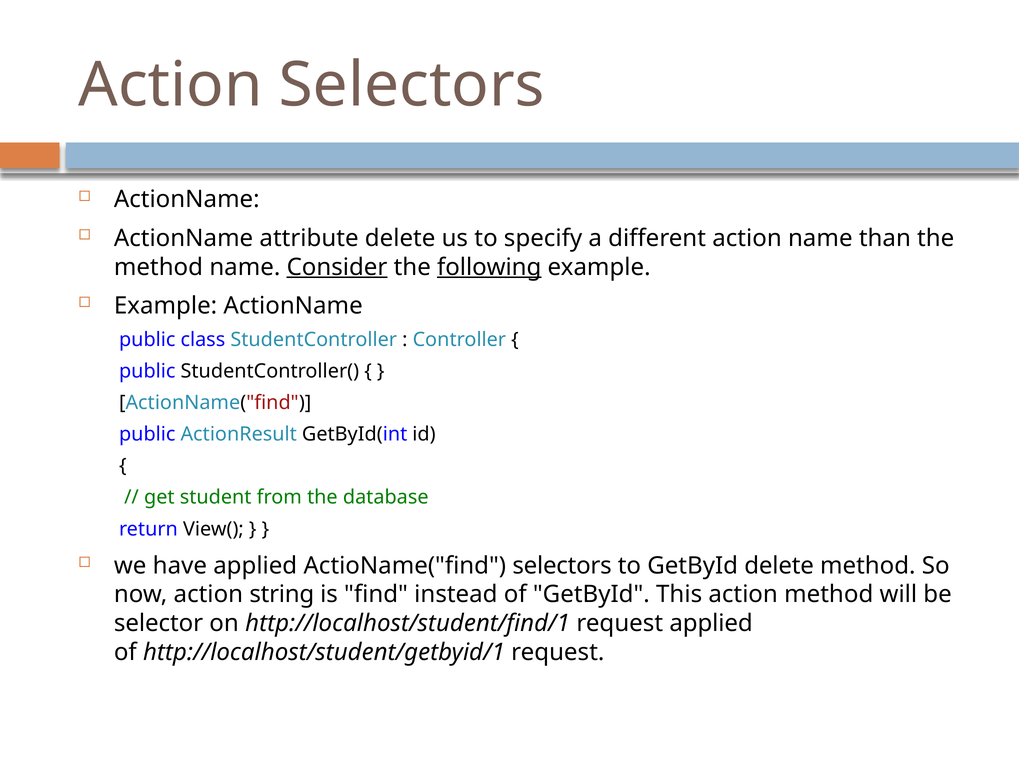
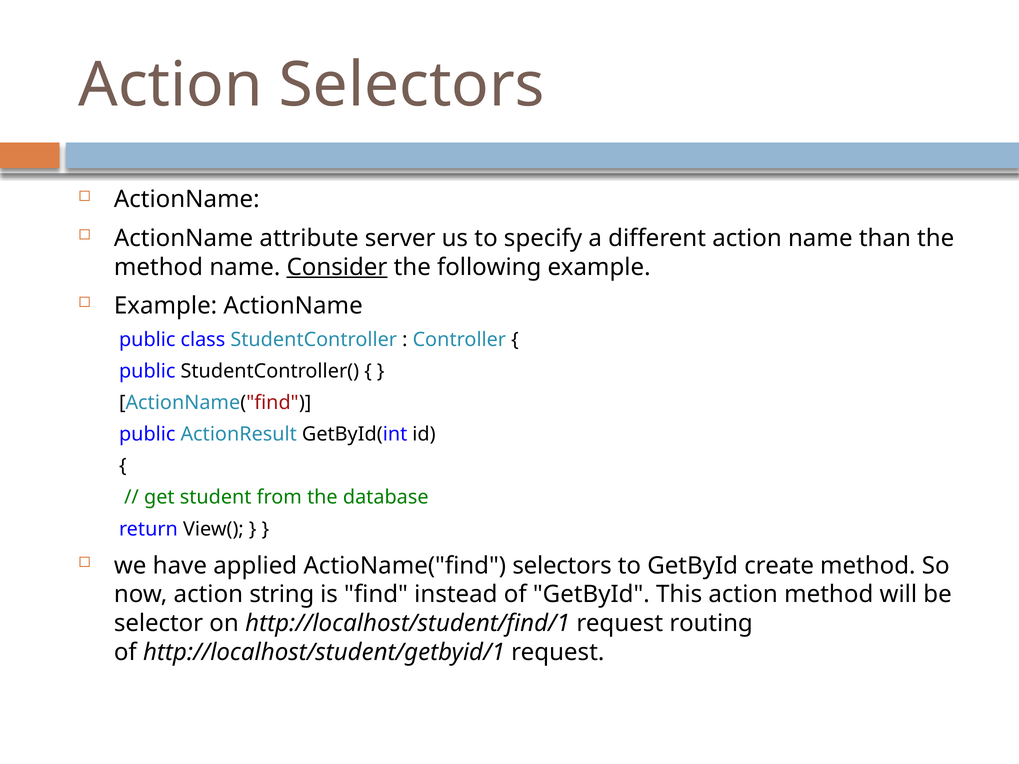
attribute delete: delete -> server (400, 238)
following underline: present -> none (489, 267)
GetById delete: delete -> create (779, 566)
request applied: applied -> routing (711, 624)
